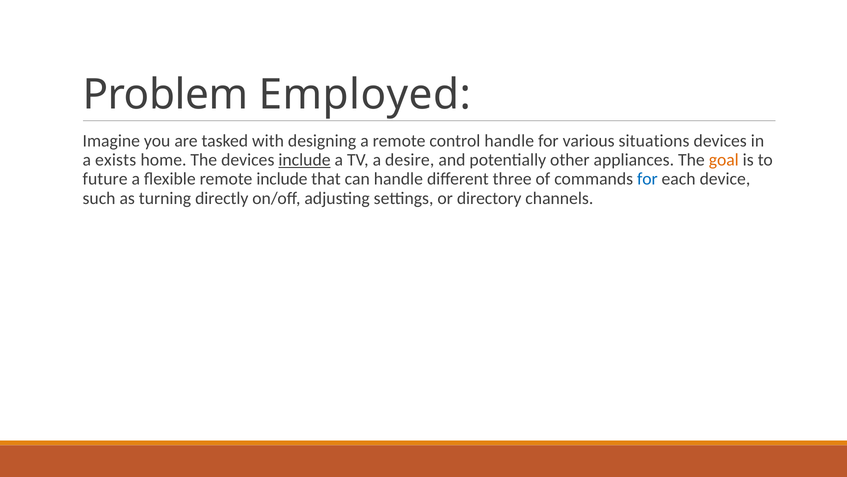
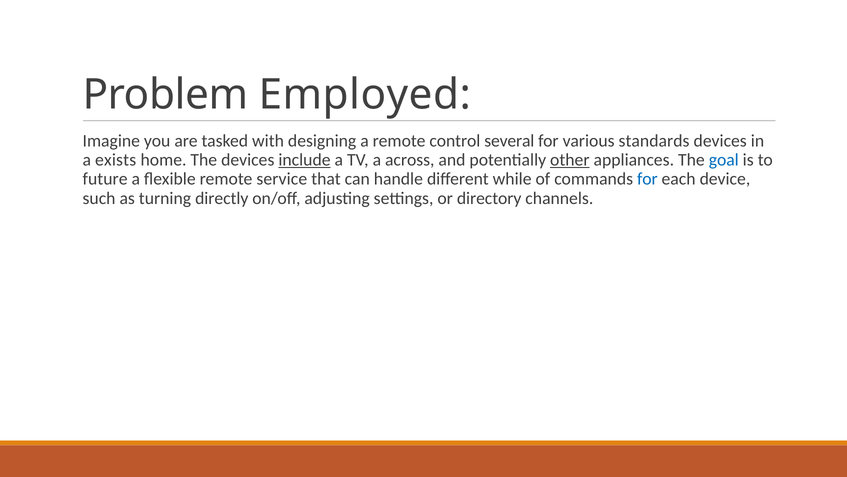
control handle: handle -> several (509, 141)
situations: situations -> standards (654, 141)
desire: desire -> across (410, 160)
other underline: none -> present (570, 160)
goal colour: orange -> blue (724, 160)
remote include: include -> service (282, 179)
three: three -> while (512, 179)
